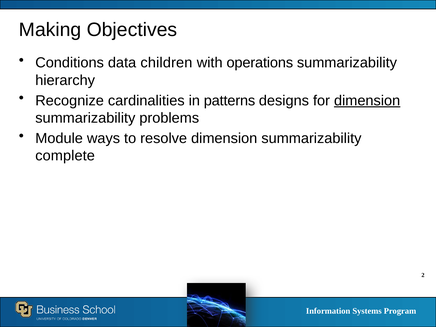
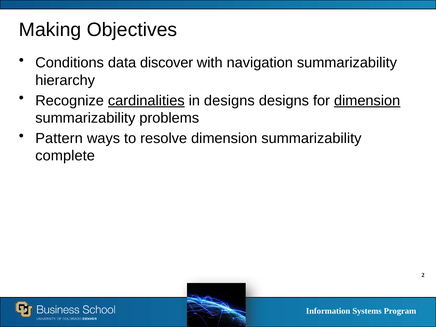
children: children -> discover (167, 63)
operations: operations -> navigation (260, 63)
cardinalities underline: none -> present (146, 101)
in patterns: patterns -> designs (229, 101)
Module: Module -> Pattern (59, 138)
